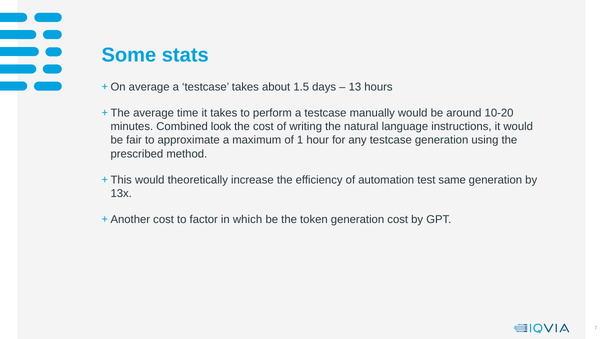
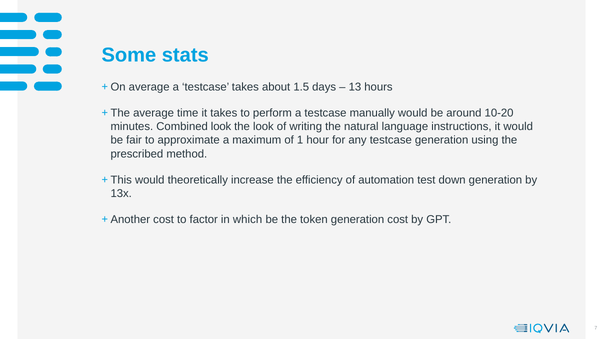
the cost: cost -> look (263, 127)
same: same -> down (452, 180)
